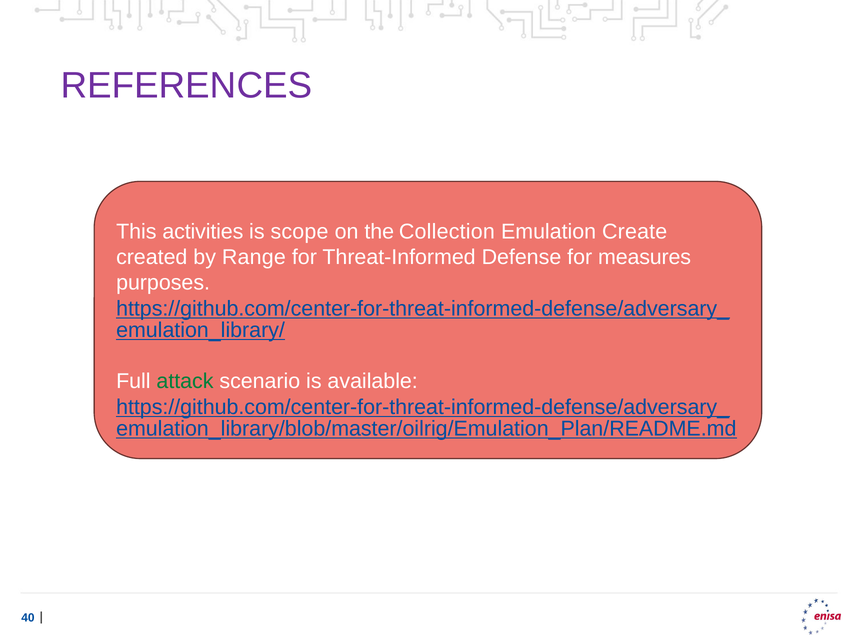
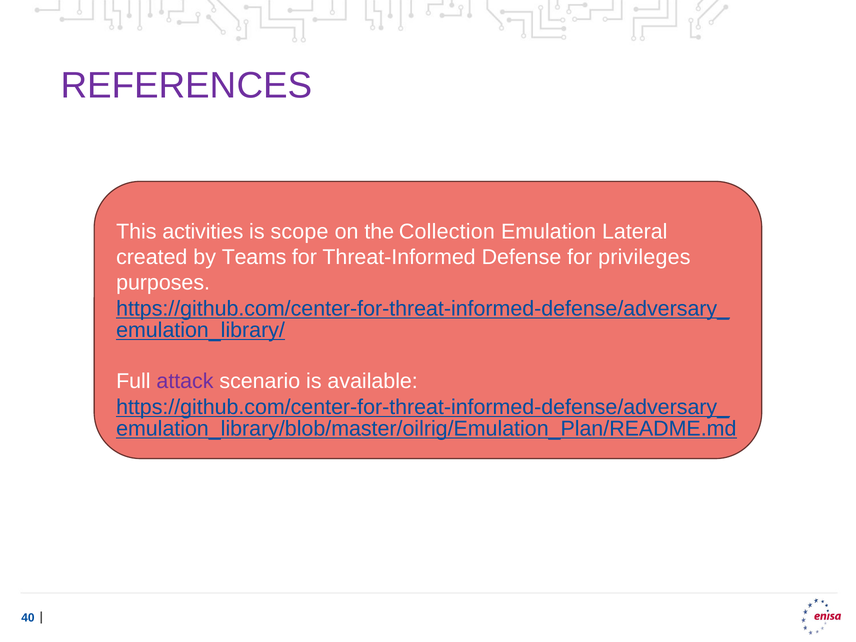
Create: Create -> Lateral (635, 232)
Range: Range -> Teams (254, 257)
measures: measures -> privileges (644, 257)
attack colour: green -> purple (185, 381)
